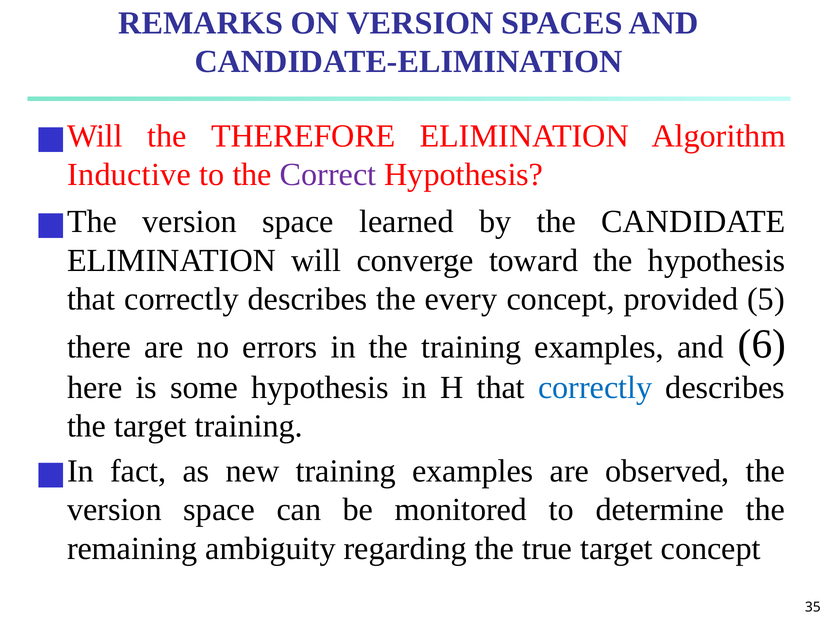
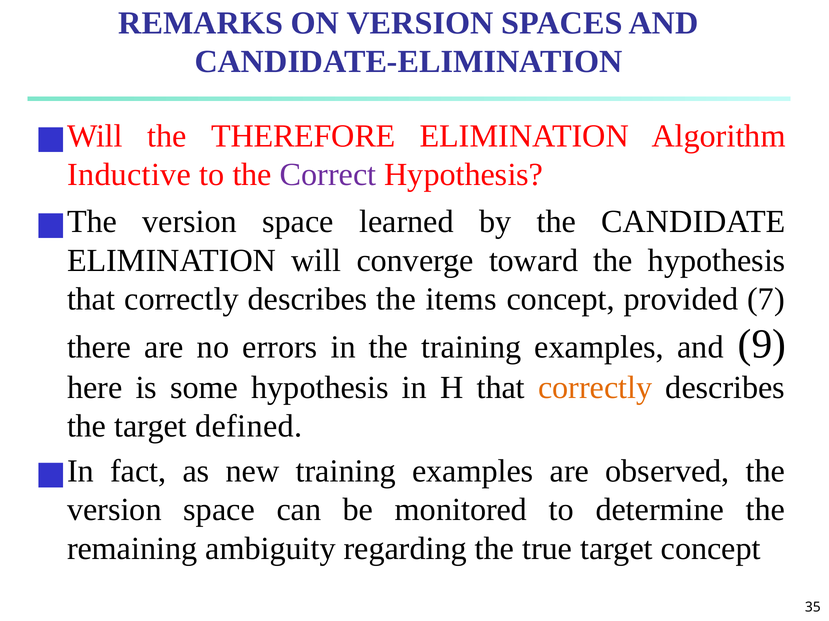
every: every -> items (461, 299)
5: 5 -> 7 (766, 299)
6: 6 -> 9 (762, 344)
correctly colour: blue -> orange (595, 388)
target training: training -> defined (249, 427)
